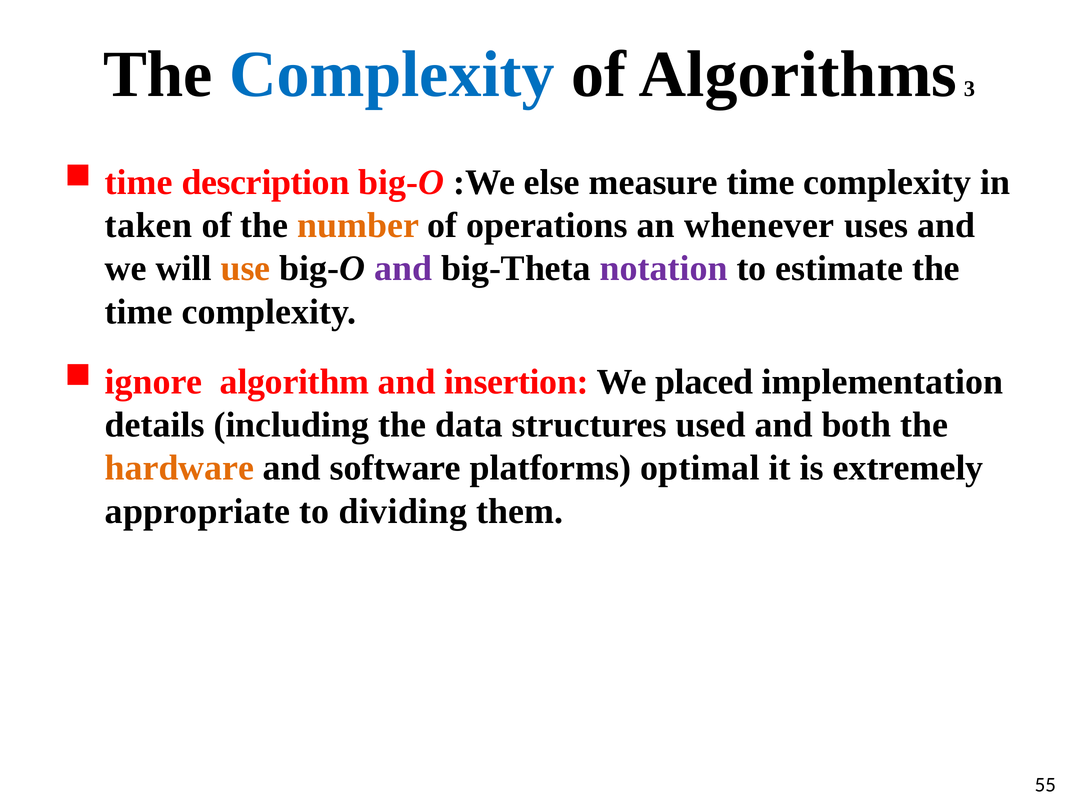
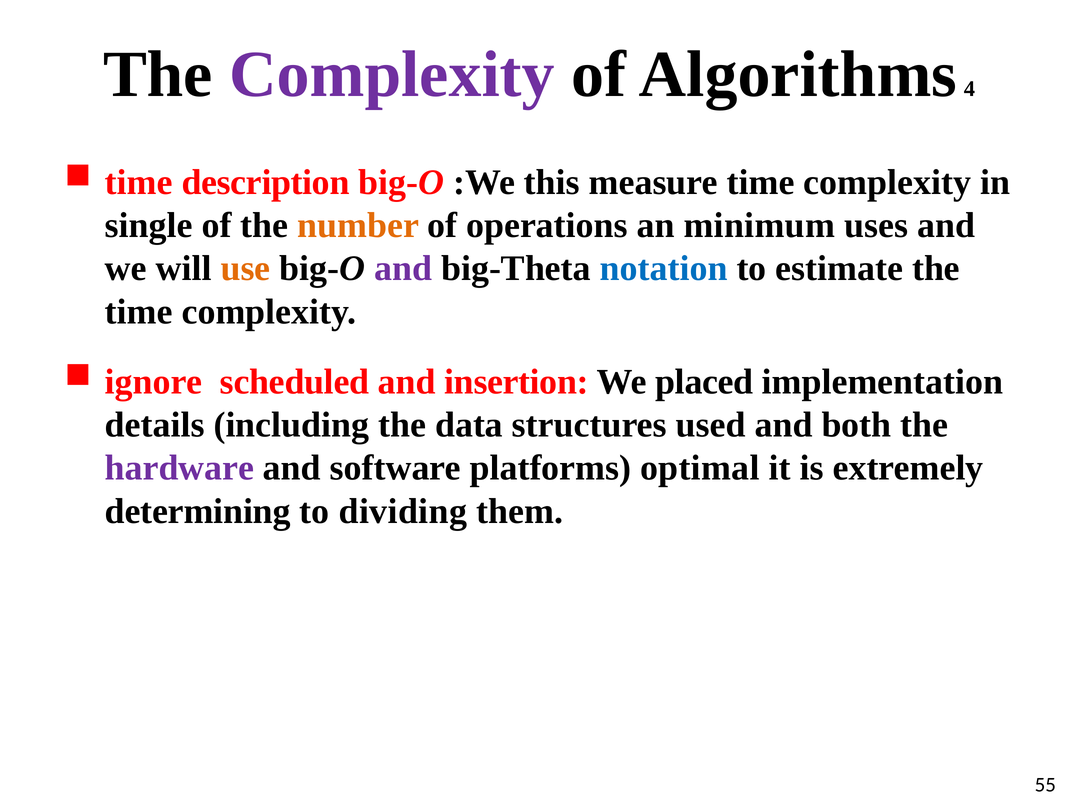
Complexity colour: blue -> purple (392, 75)
3: 3 -> 4 (969, 89)
else: else -> this (552, 182)
taken: taken -> single (149, 225)
whenever: whenever -> minimum (759, 225)
notation colour: purple -> blue (664, 268)
algorithm: algorithm -> scheduled (295, 382)
hardware colour: orange -> purple (179, 468)
appropriate: appropriate -> determining (198, 511)
